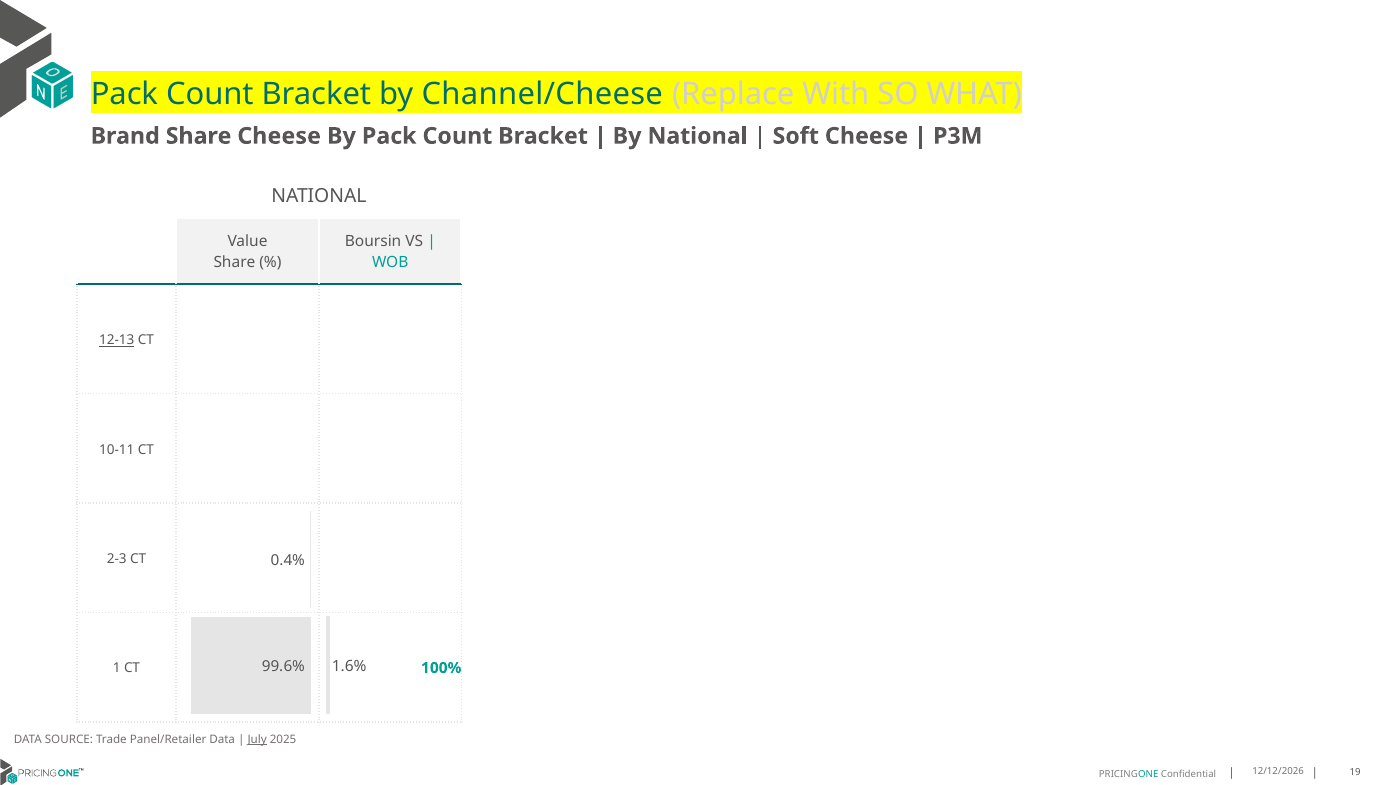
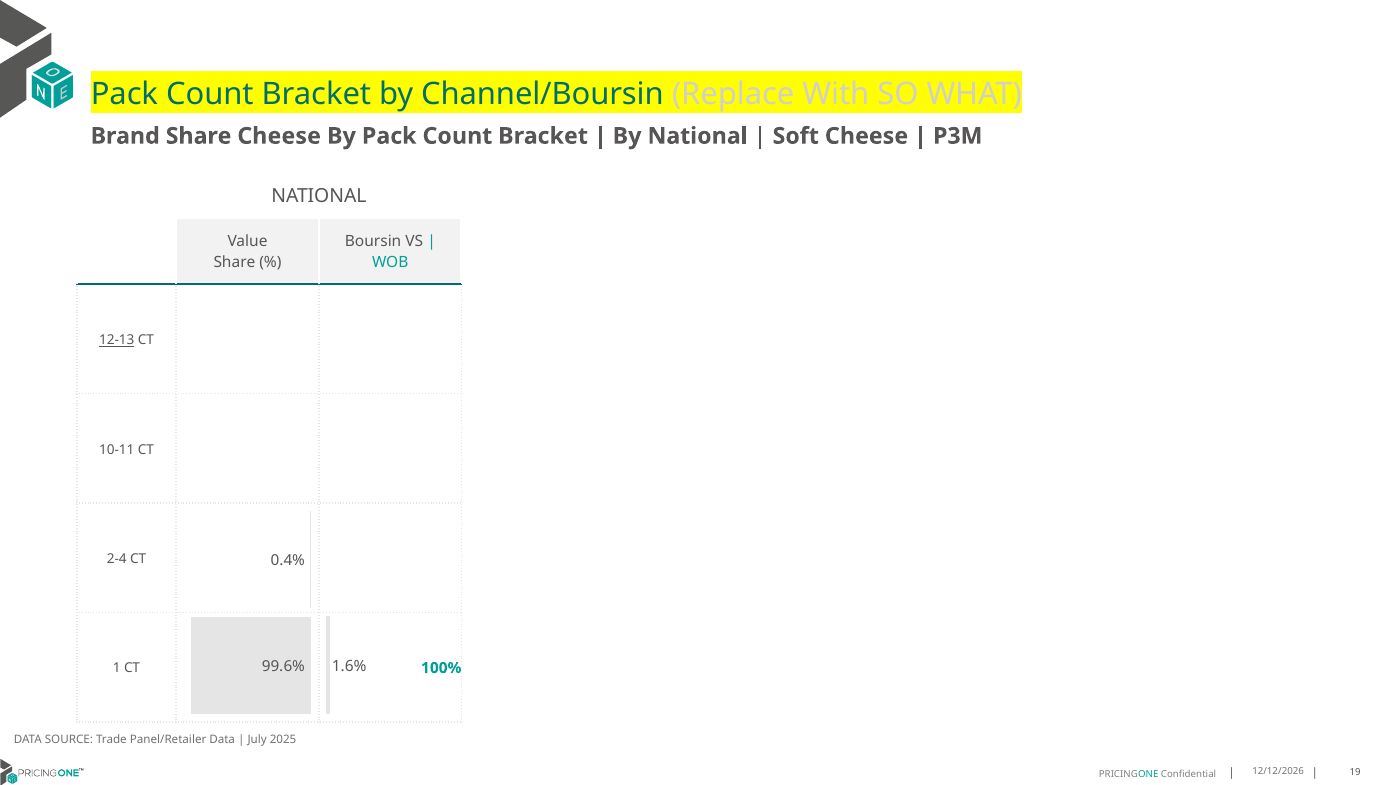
Channel/Cheese: Channel/Cheese -> Channel/Boursin (542, 94)
2-3: 2-3 -> 2-4 (117, 559)
July underline: present -> none (257, 739)
